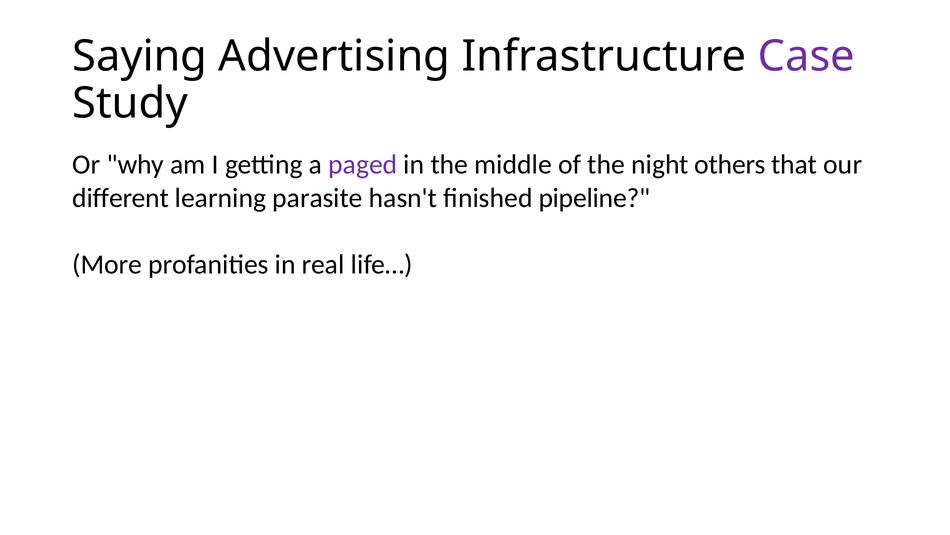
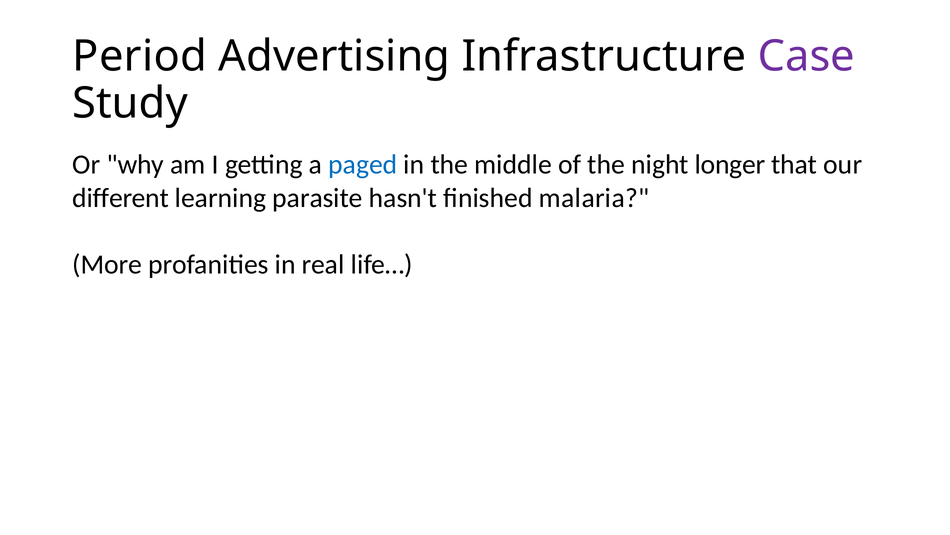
Saying: Saying -> Period (140, 56)
paged colour: purple -> blue (363, 164)
others: others -> longer (730, 164)
pipeline: pipeline -> malaria (594, 198)
